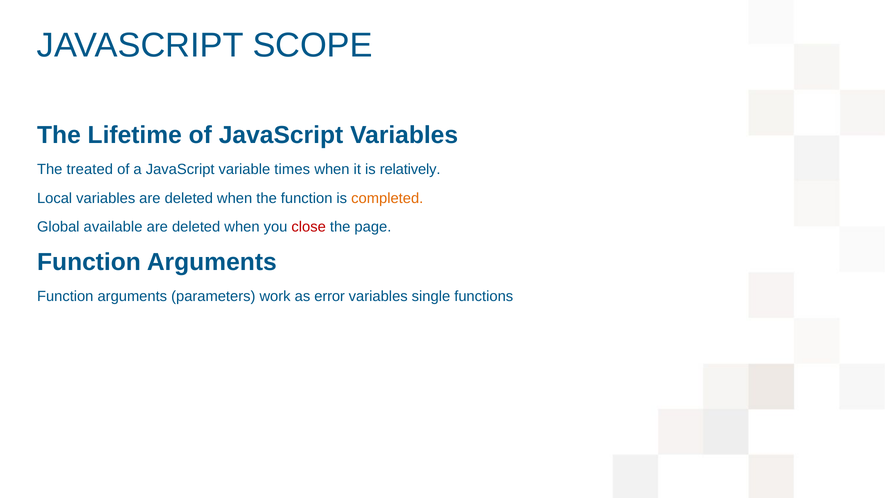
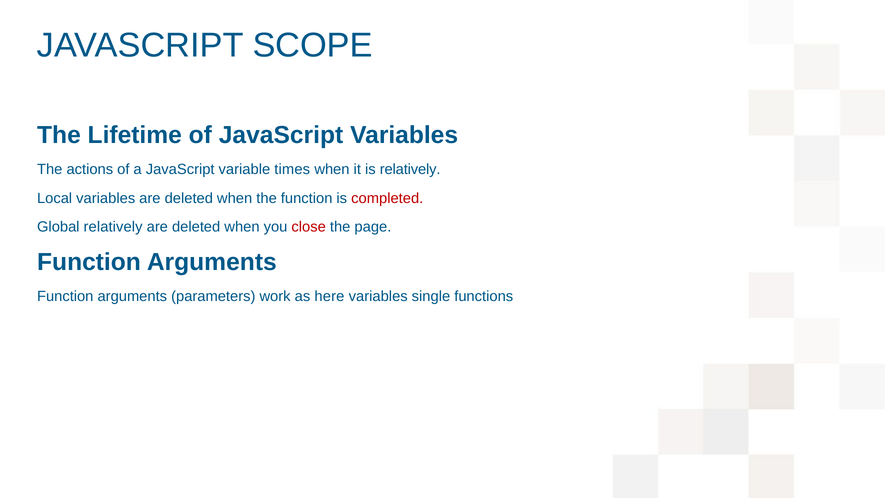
treated: treated -> actions (90, 169)
completed colour: orange -> red (387, 198)
Global available: available -> relatively (113, 227)
error: error -> here (329, 296)
